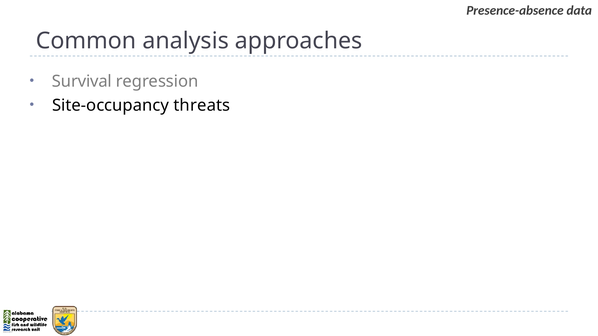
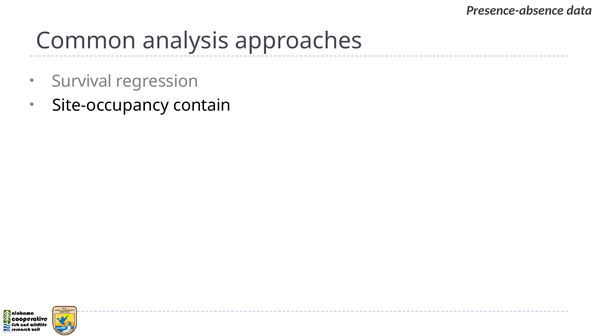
threats: threats -> contain (202, 105)
